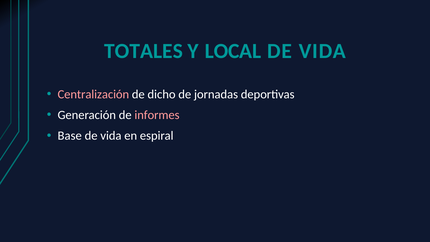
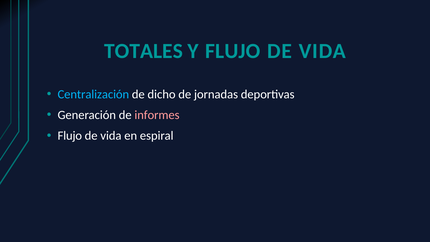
Y LOCAL: LOCAL -> FLUJO (233, 51)
Centralización colour: pink -> light blue (93, 94)
Base: Base -> Flujo (70, 136)
